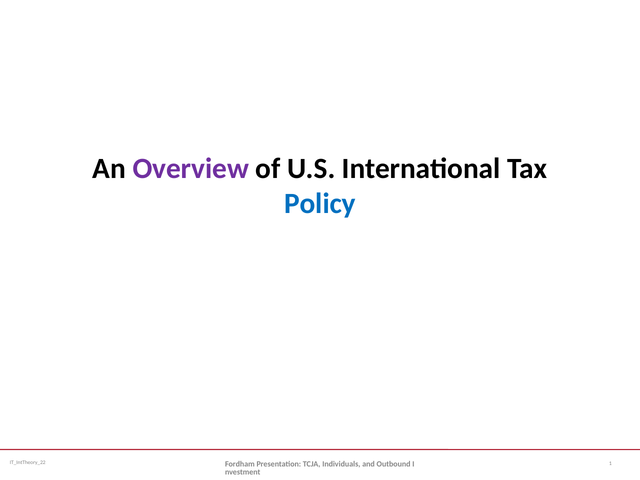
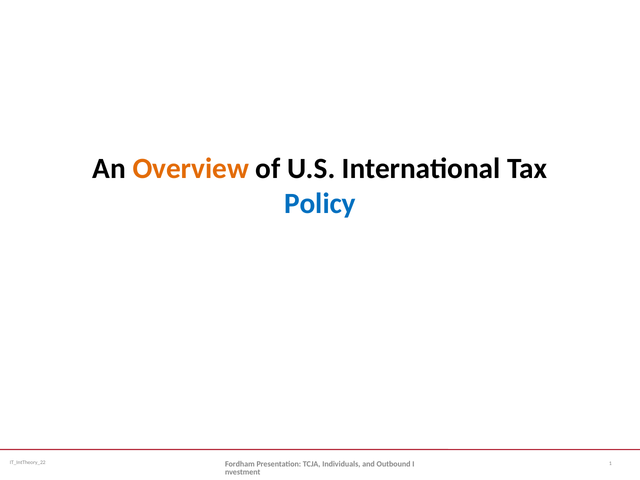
Overview colour: purple -> orange (191, 168)
